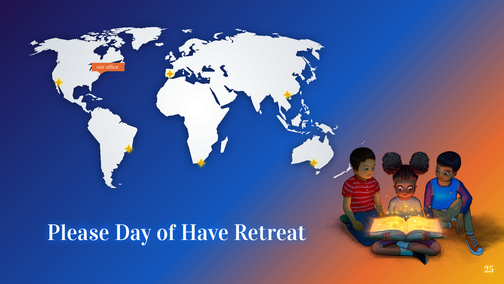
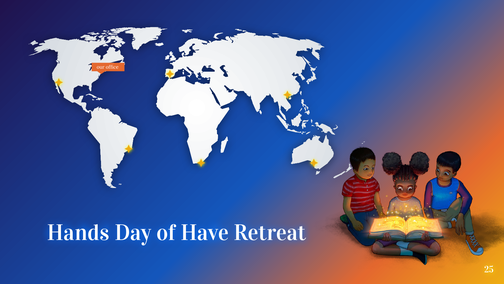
Please: Please -> Hands (78, 232)
